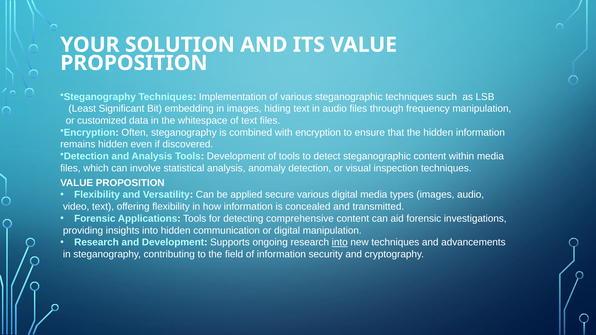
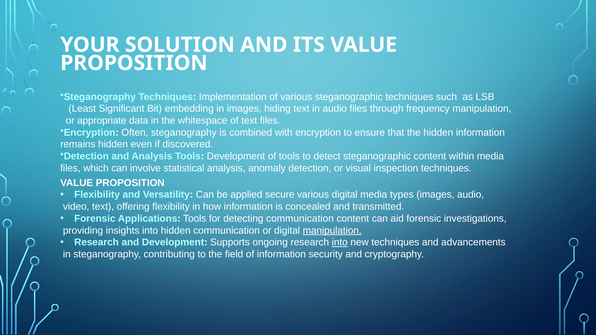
customized: customized -> appropriate (102, 121)
detecting comprehensive: comprehensive -> communication (300, 219)
manipulation underline: none -> present (332, 231)
